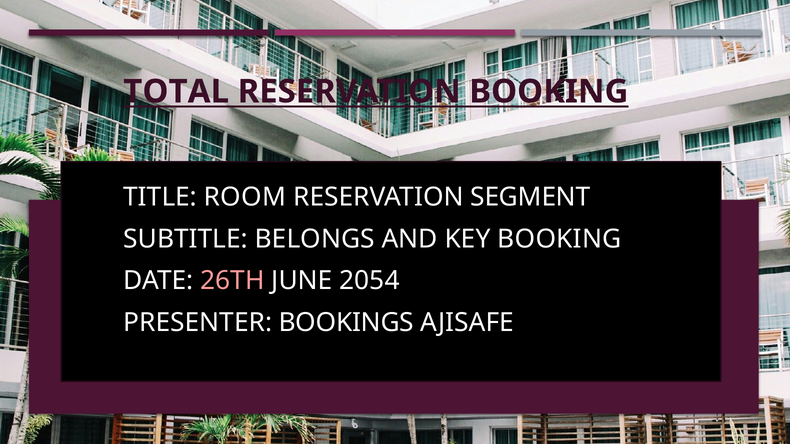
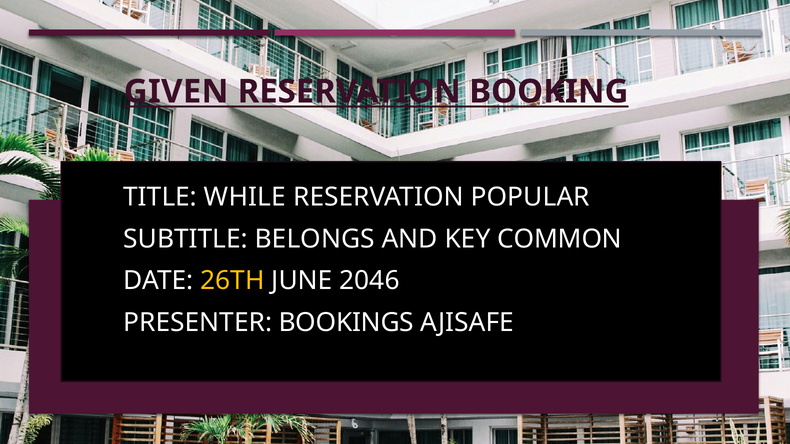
TOTAL: TOTAL -> GIVEN (176, 92)
ROOM: ROOM -> WHILE (245, 197)
SEGMENT: SEGMENT -> POPULAR (530, 197)
KEY BOOKING: BOOKING -> COMMON (560, 239)
26TH colour: pink -> yellow (232, 281)
2054: 2054 -> 2046 (369, 281)
